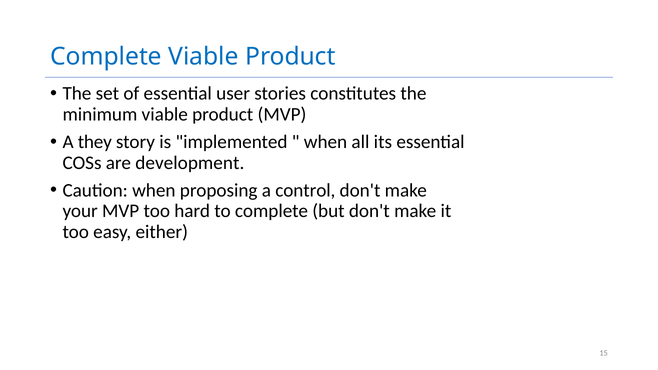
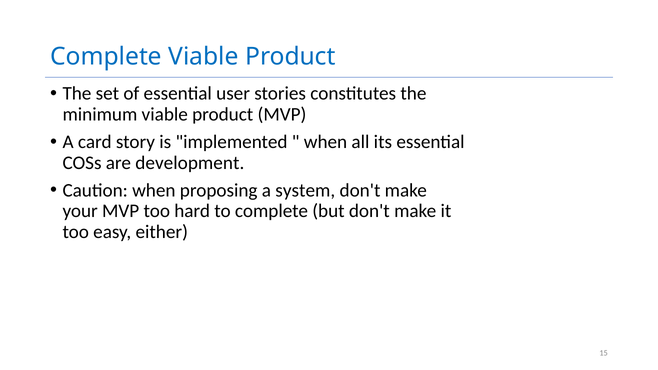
they: they -> card (95, 142)
control: control -> system (305, 190)
